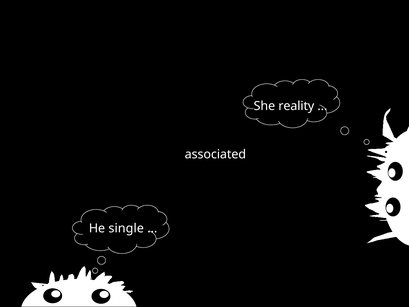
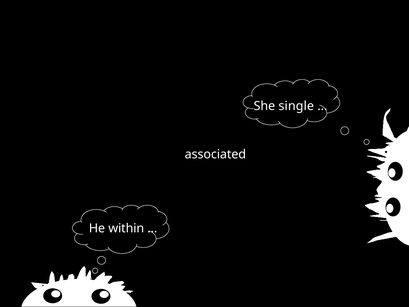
reality: reality -> single (296, 106)
single: single -> within (126, 228)
